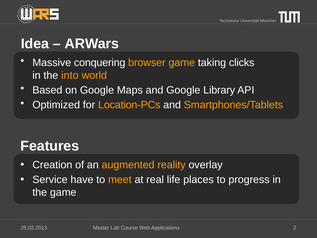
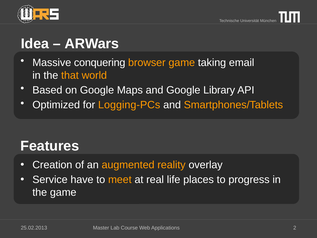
clicks: clicks -> email (242, 63)
into: into -> that (70, 75)
Location-PCs: Location-PCs -> Logging-PCs (129, 105)
